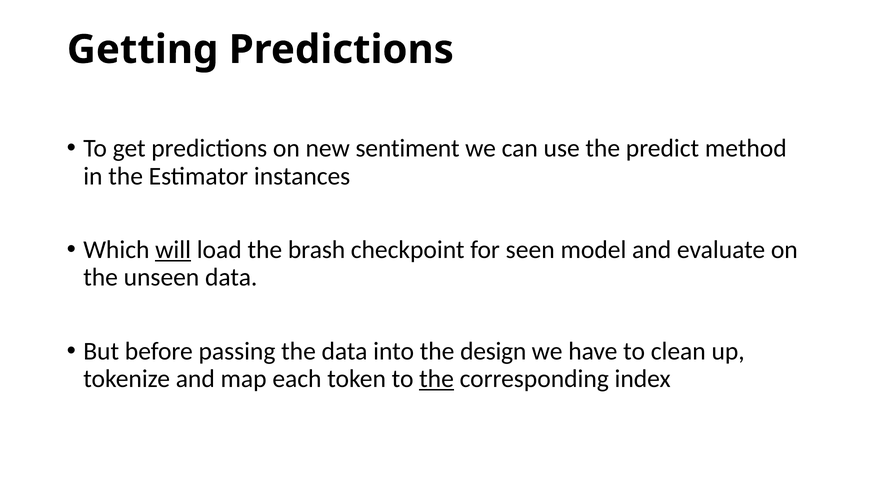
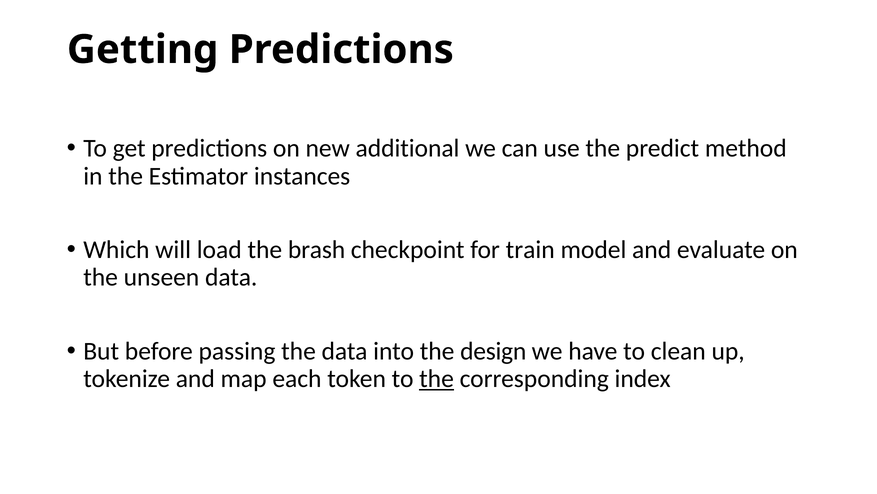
sentiment: sentiment -> additional (408, 148)
will underline: present -> none (173, 249)
seen: seen -> train (530, 249)
